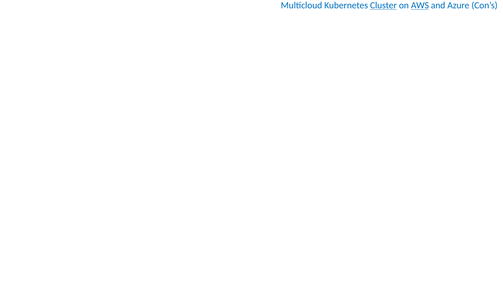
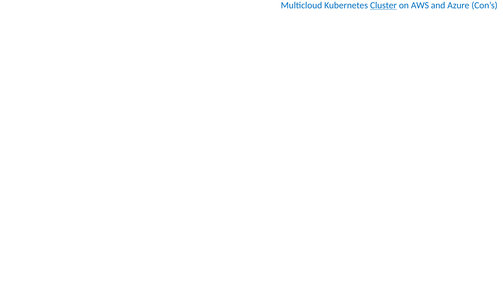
AWS underline: present -> none (420, 5)
